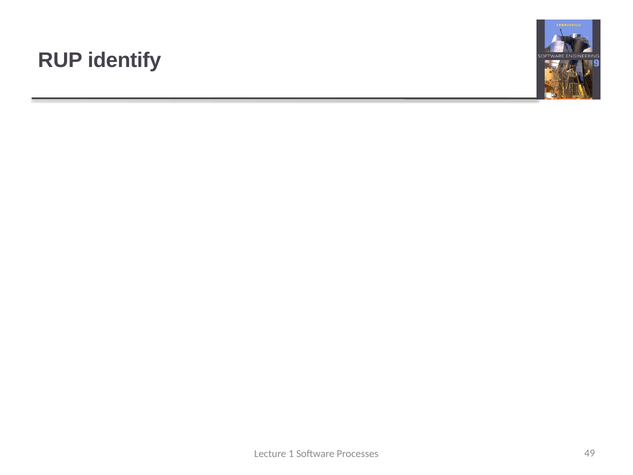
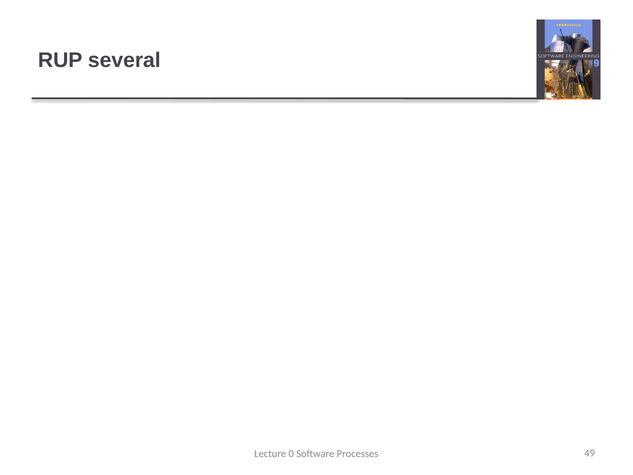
identify: identify -> several (124, 60)
1: 1 -> 0 (291, 453)
